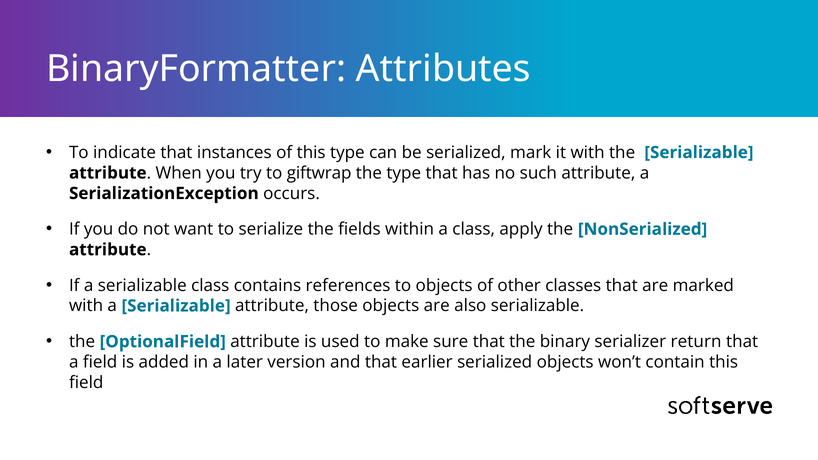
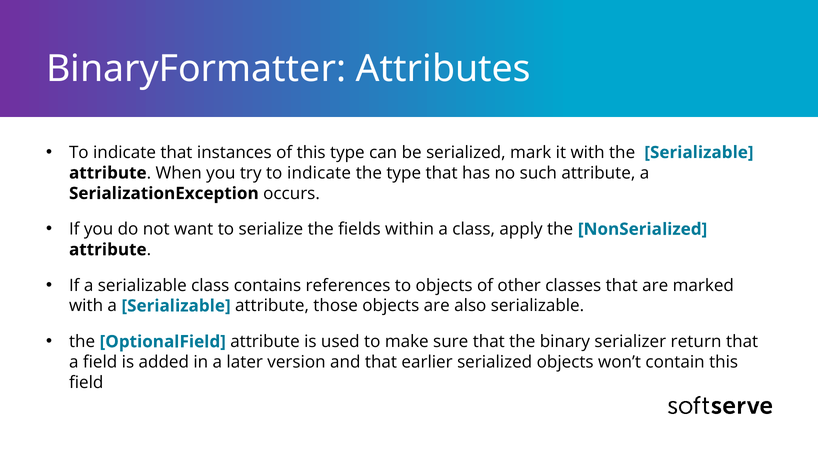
try to giftwrap: giftwrap -> indicate (319, 173)
